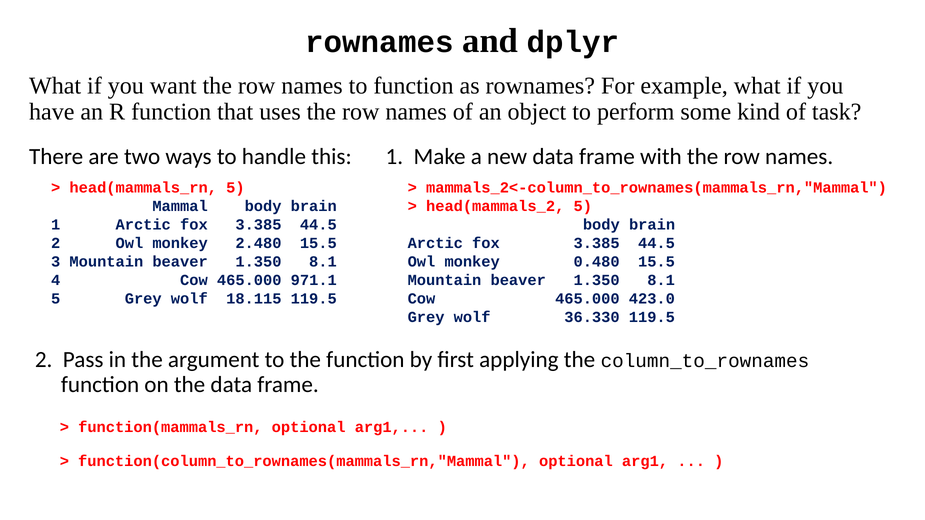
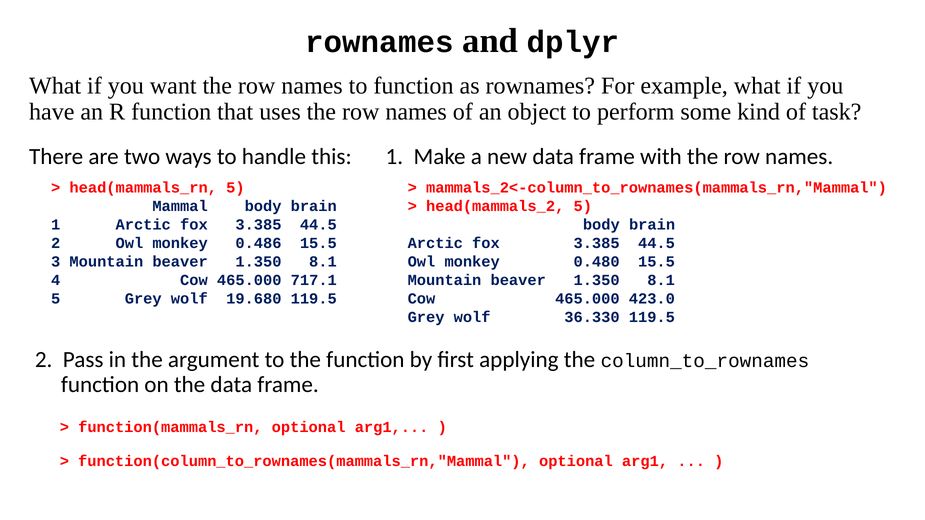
2.480: 2.480 -> 0.486 (258, 243)
971.1: 971.1 -> 717.1 (314, 280)
18.115: 18.115 -> 19.680 (254, 299)
